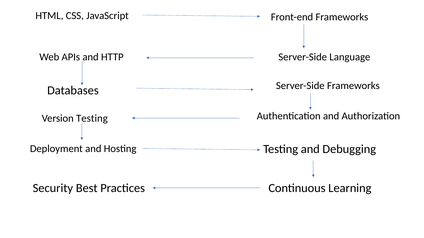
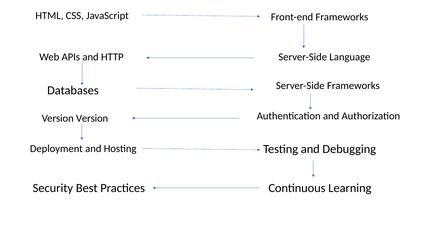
Version Testing: Testing -> Version (92, 119)
